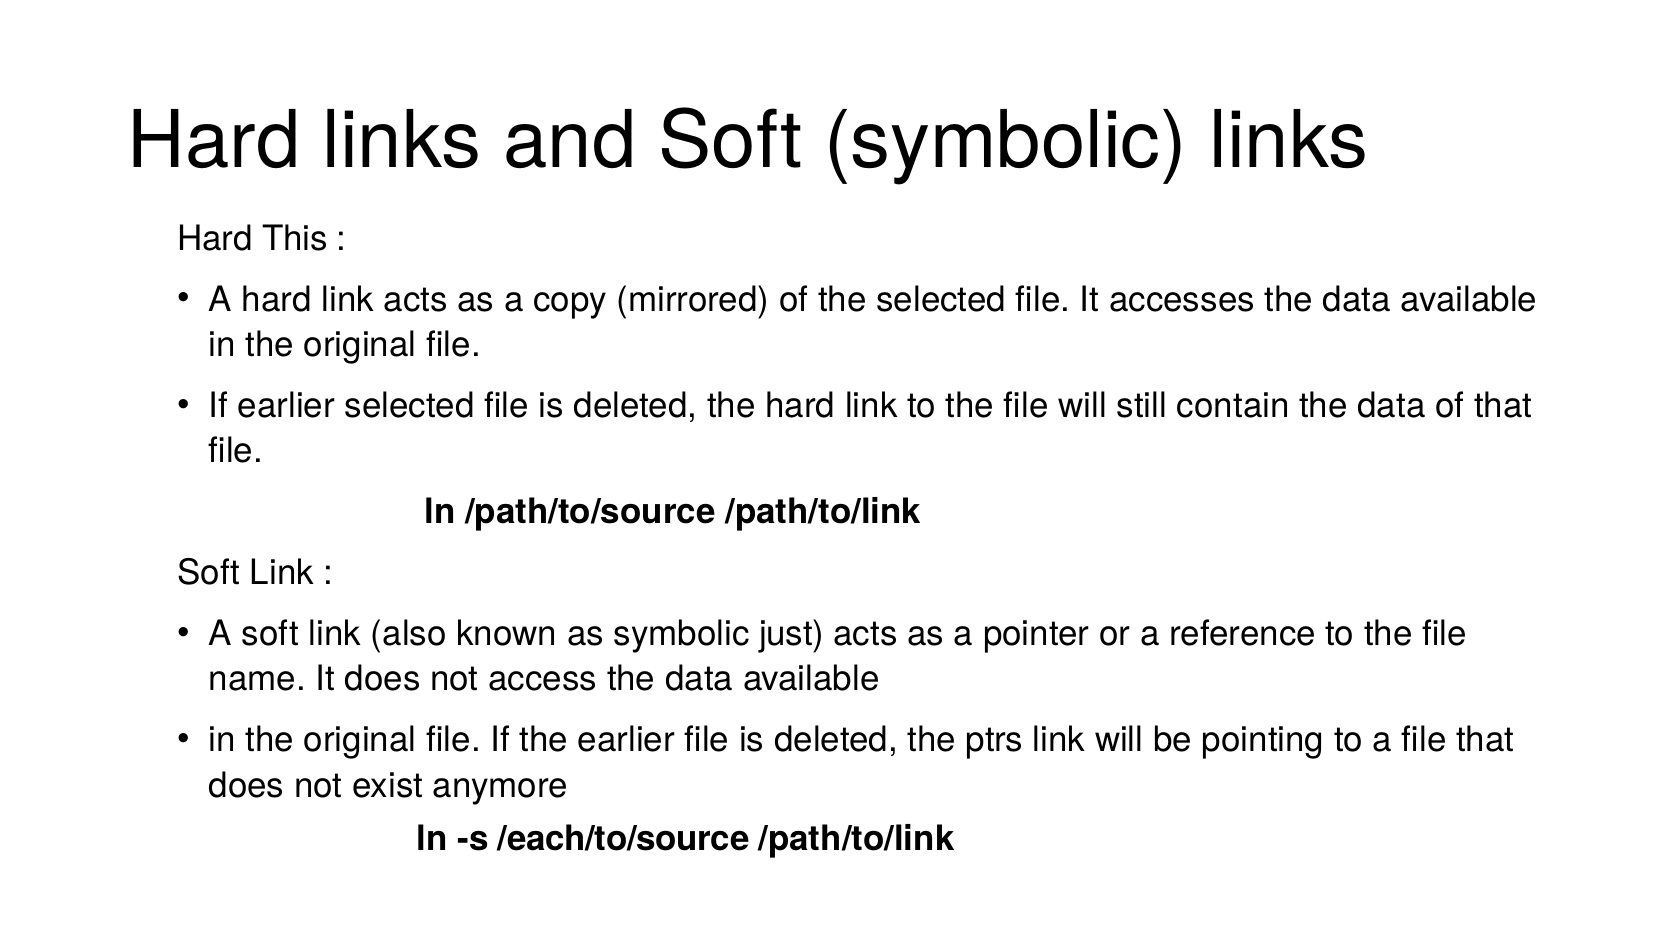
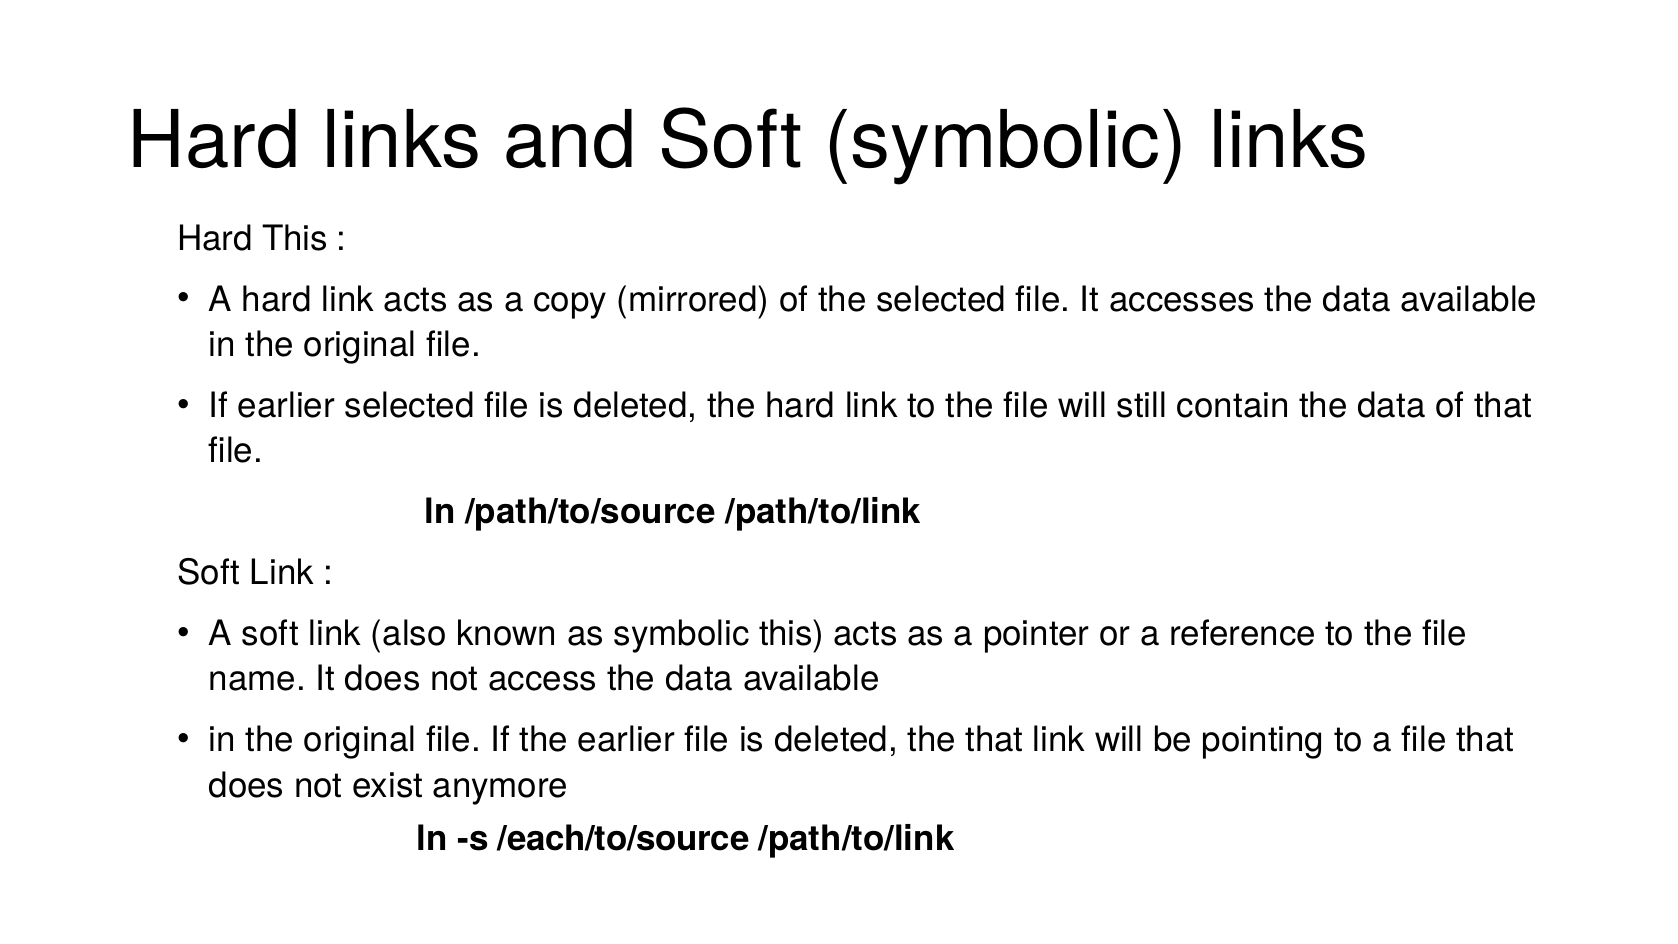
symbolic just: just -> this (792, 634)
the ptrs: ptrs -> that (995, 740)
